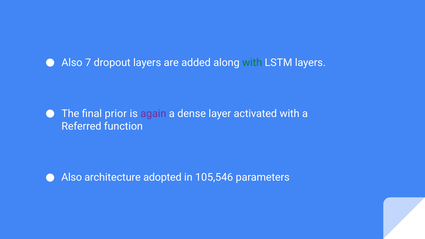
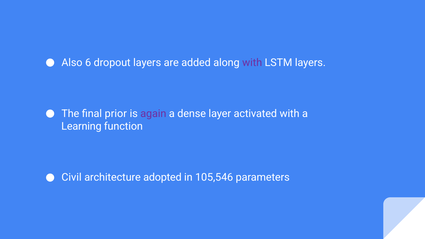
7: 7 -> 6 (88, 63)
with colour: green -> purple (252, 63)
Referred: Referred -> Learning (81, 127)
Also: Also -> Civil (72, 178)
